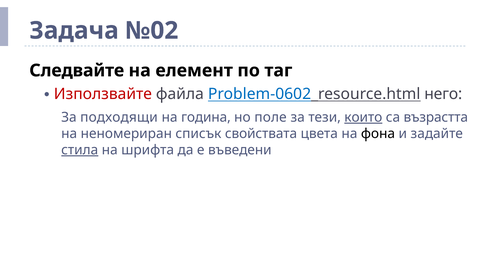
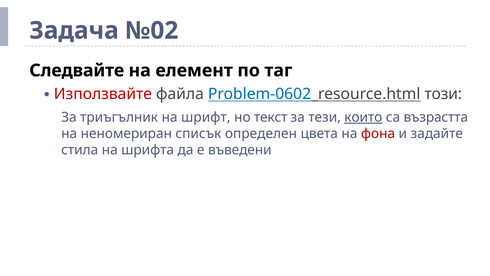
него: него -> този (443, 94)
подходящи: подходящи -> триъгълник (119, 117)
година: година -> шрифт (206, 117)
поле: поле -> текст (271, 117)
свойствата: свойствата -> определен (261, 133)
фона colour: black -> red (378, 133)
стила underline: present -> none (80, 150)
